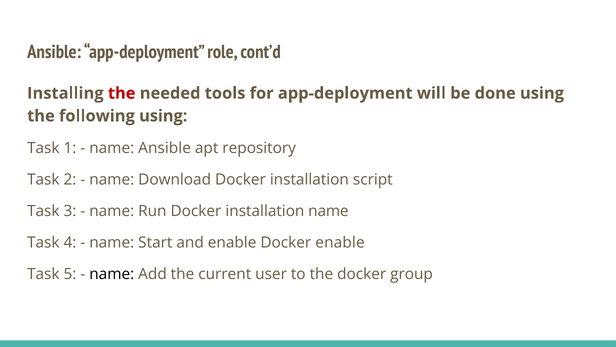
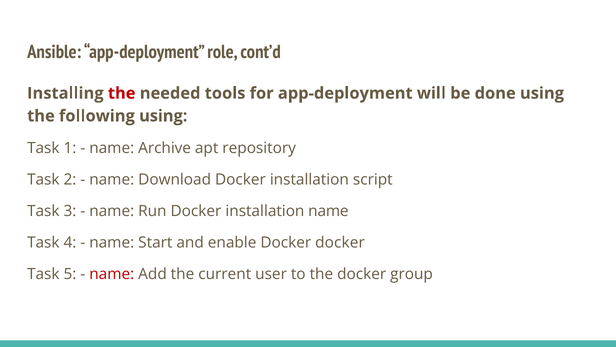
name Ansible: Ansible -> Archive (165, 148)
Docker enable: enable -> docker (340, 242)
name colour: black -> red (112, 274)
